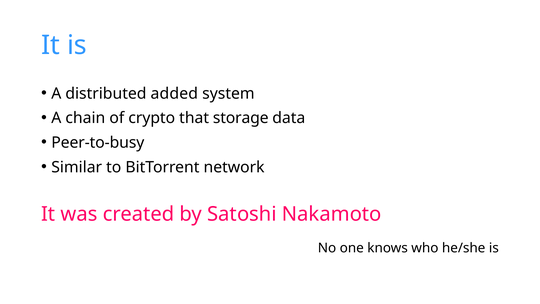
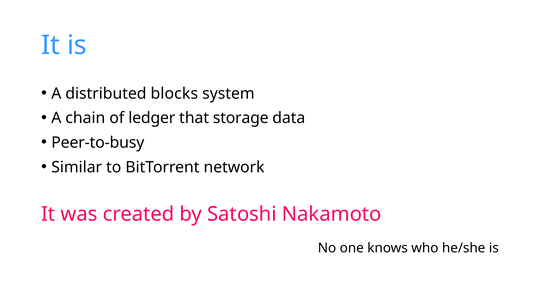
added: added -> blocks (174, 93)
crypto: crypto -> ledger (152, 118)
